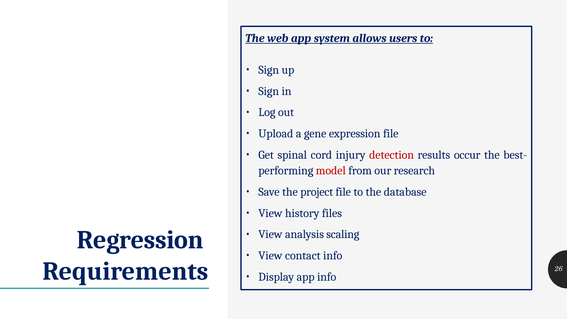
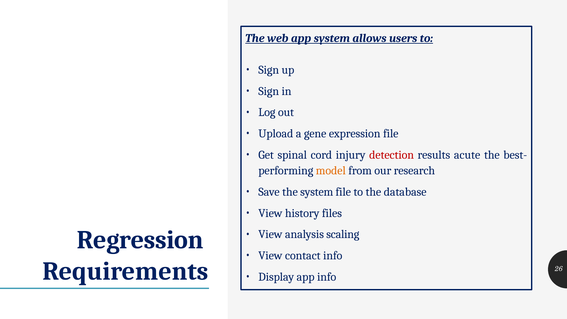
occur: occur -> acute (467, 155)
model colour: red -> orange (331, 171)
the project: project -> system (317, 192)
